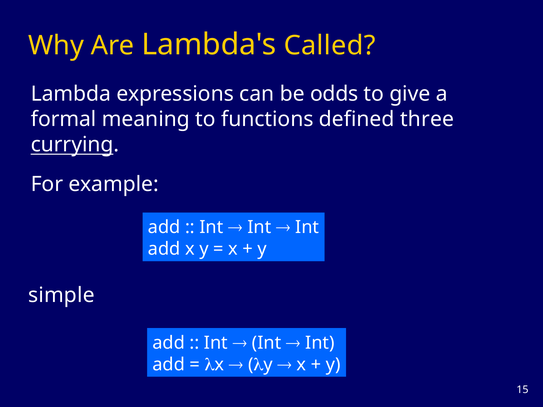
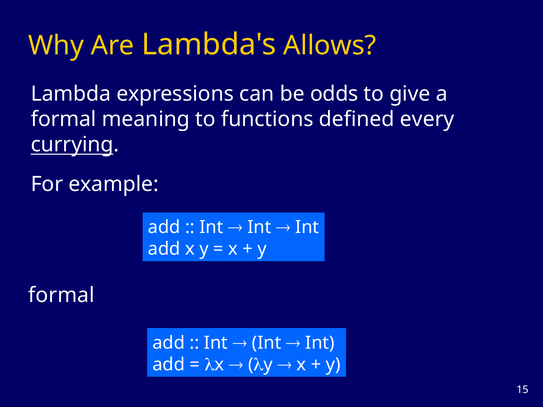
Called: Called -> Allows (330, 46)
three: three -> every (427, 119)
simple: simple -> formal (61, 296)
